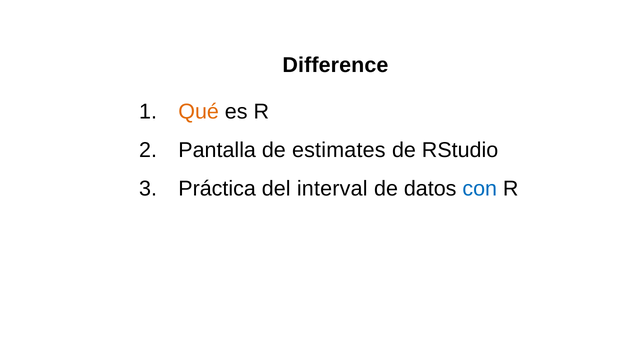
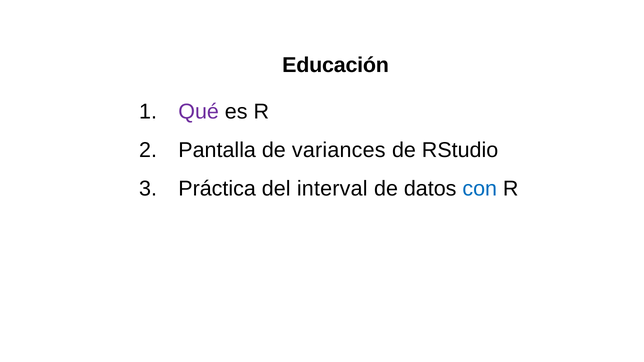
Difference: Difference -> Educación (336, 65)
Qué colour: orange -> purple (199, 112)
estimates: estimates -> variances (339, 150)
